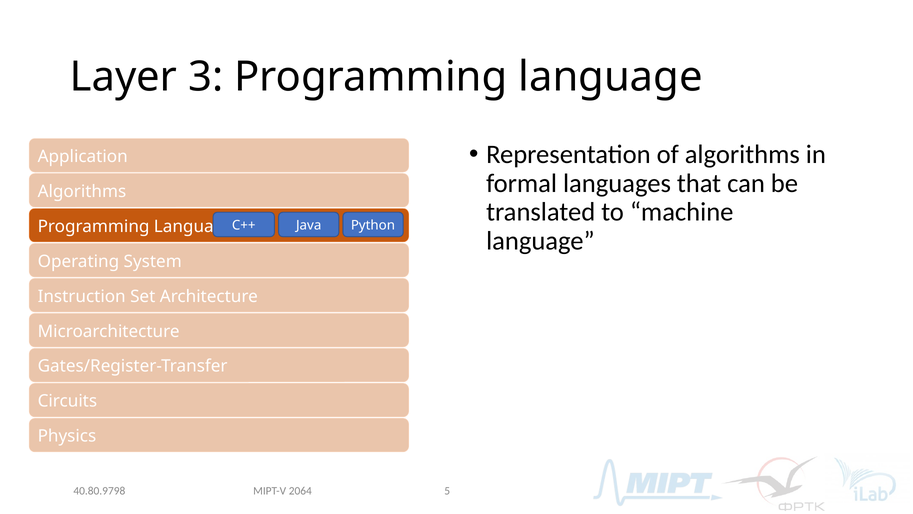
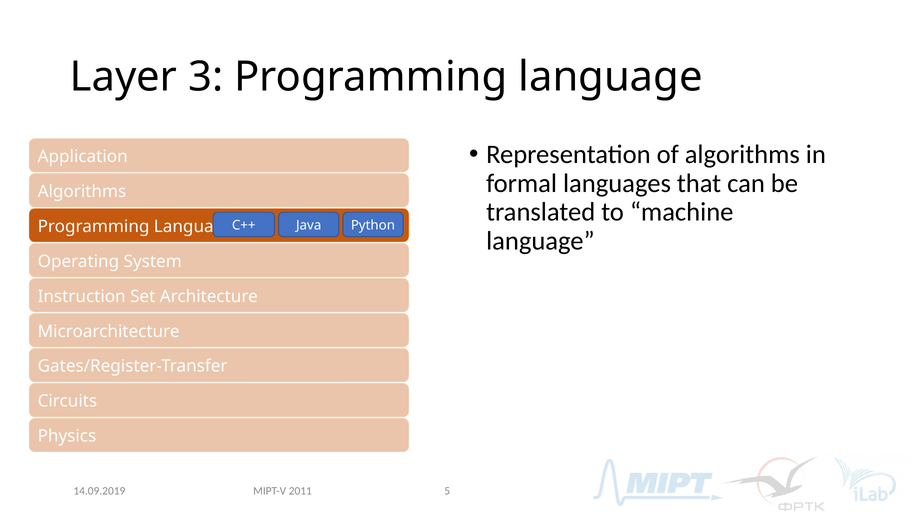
2064: 2064 -> 2011 (300, 490)
40.80.9798: 40.80.9798 -> 14.09.2019 (99, 490)
